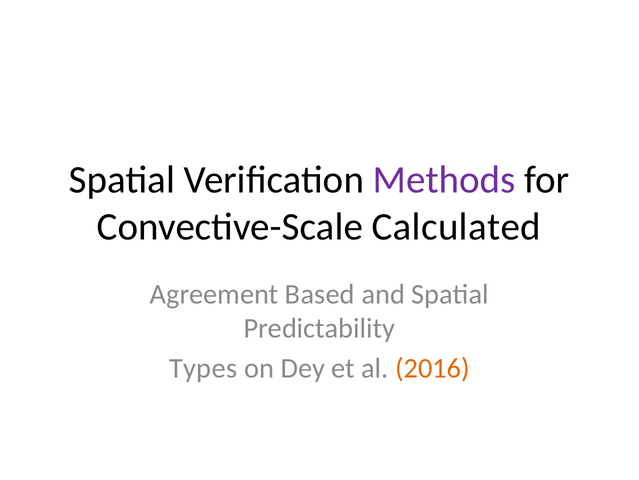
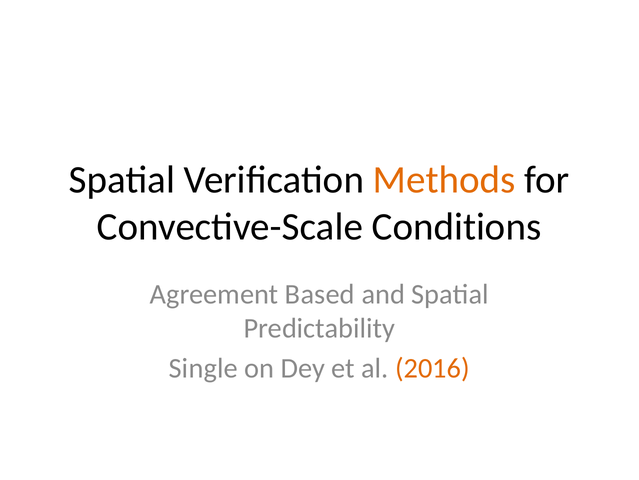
Methods colour: purple -> orange (444, 180)
Calculated: Calculated -> Conditions (457, 226)
Types: Types -> Single (203, 368)
